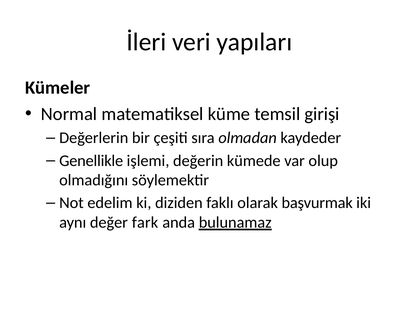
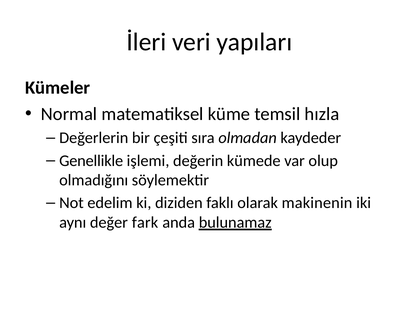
girişi: girişi -> hızla (322, 114)
başvurmak: başvurmak -> makinenin (317, 203)
